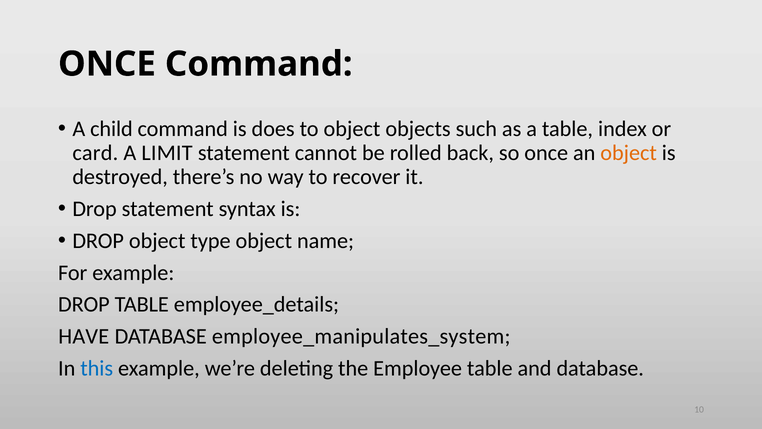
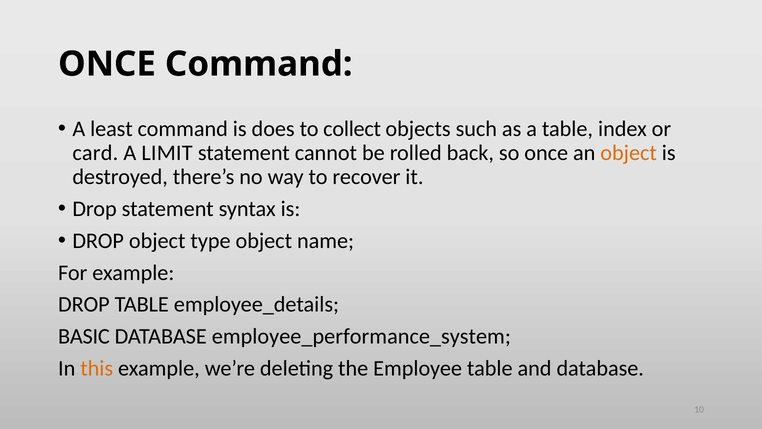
child: child -> least (111, 129)
to object: object -> collect (352, 129)
HAVE: HAVE -> BASIC (84, 336)
employee_manipulates_system: employee_manipulates_system -> employee_performance_system (361, 336)
this colour: blue -> orange (97, 368)
